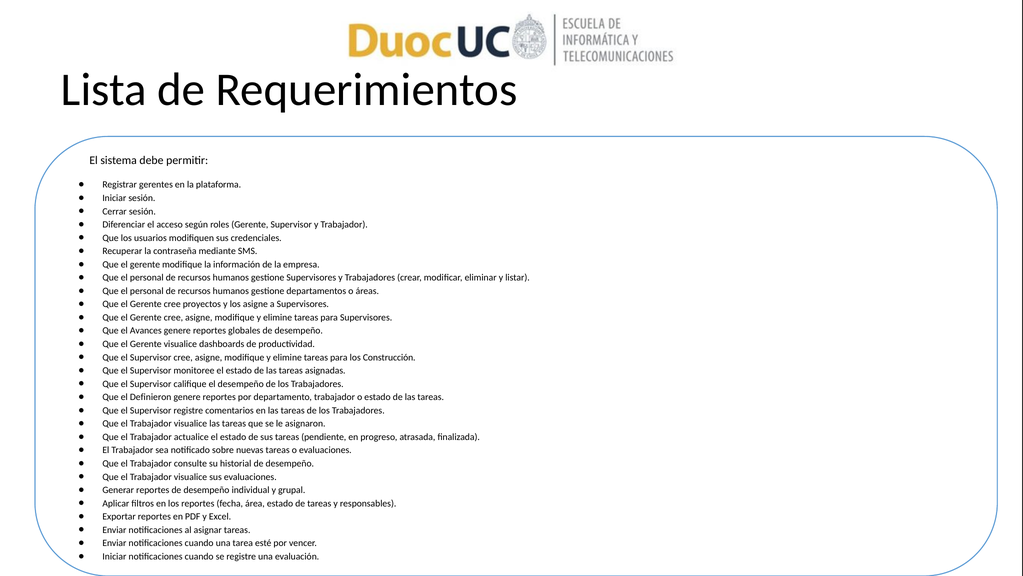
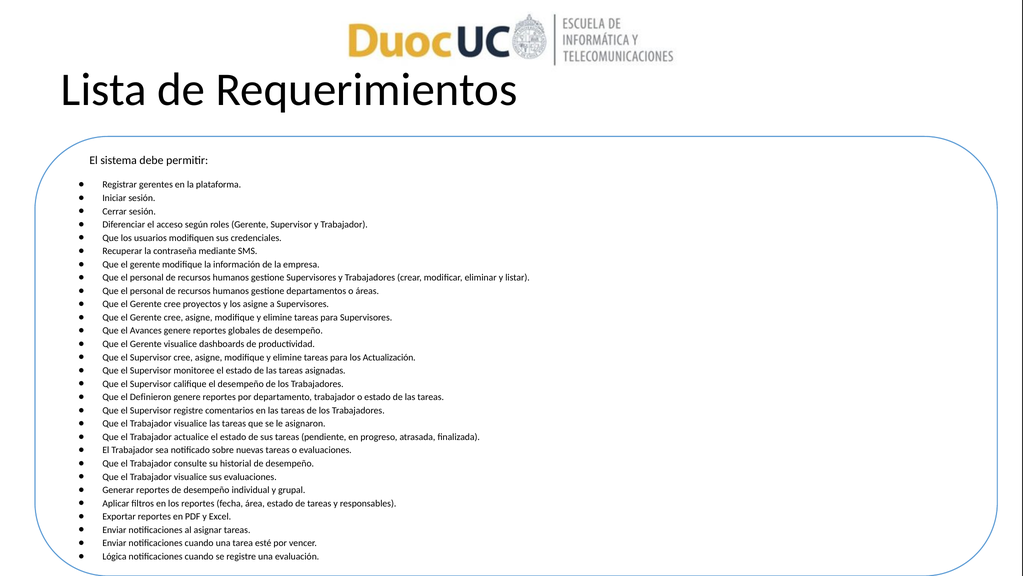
Construcción: Construcción -> Actualización (389, 357)
Iniciar: Iniciar -> Lógica (114, 556)
